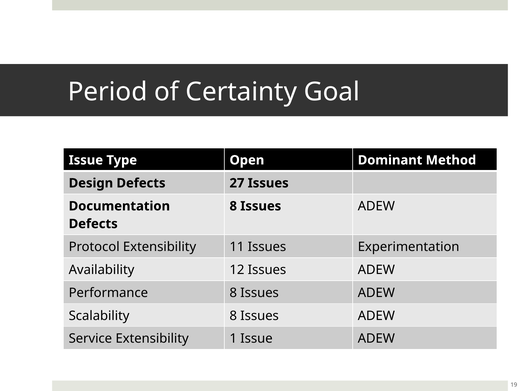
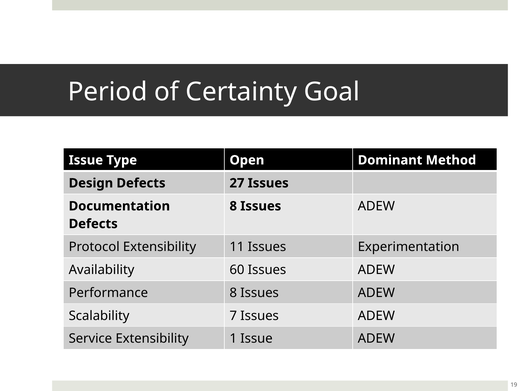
12: 12 -> 60 (237, 270)
Scalability 8: 8 -> 7 (233, 316)
